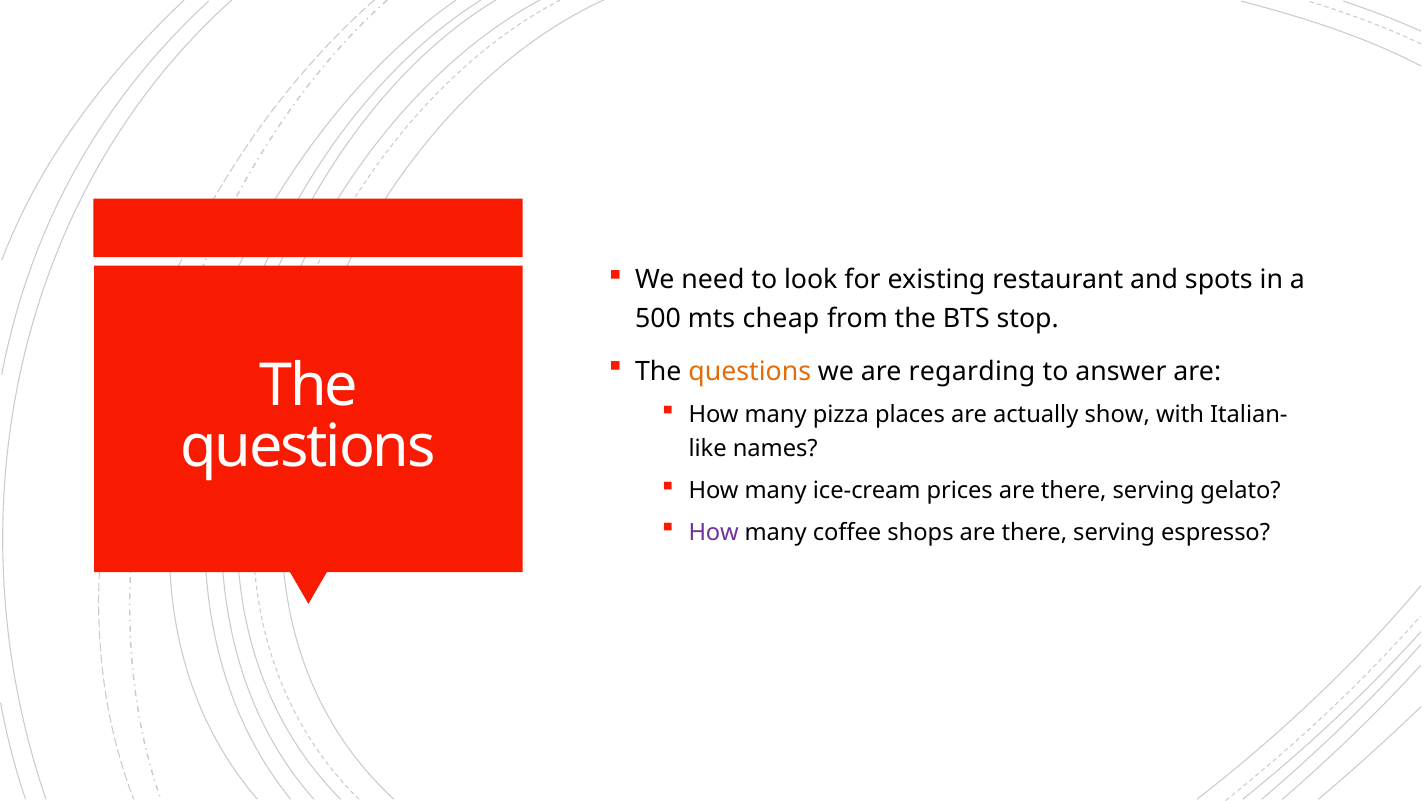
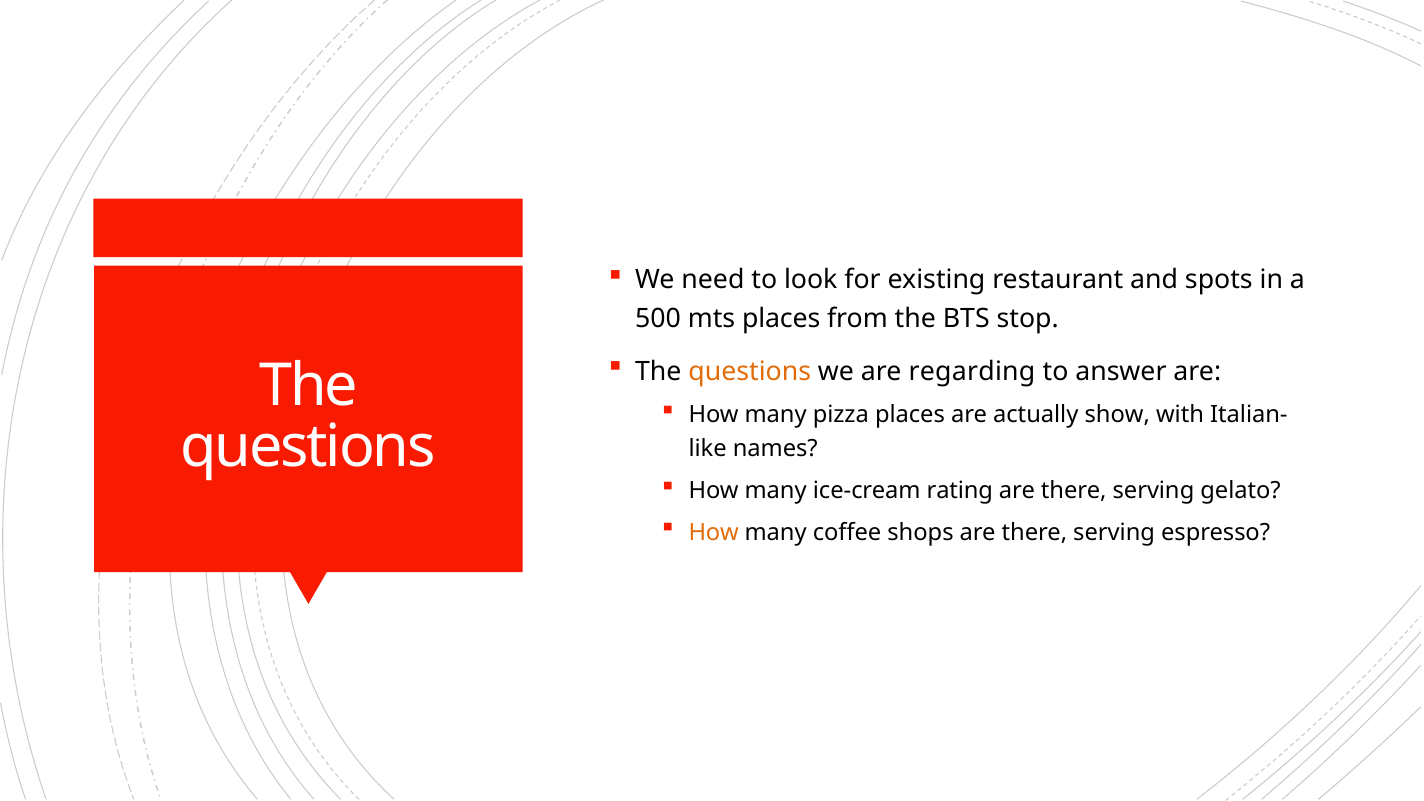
mts cheap: cheap -> places (781, 319)
prices: prices -> rating (960, 491)
How colour: purple -> orange (714, 532)
